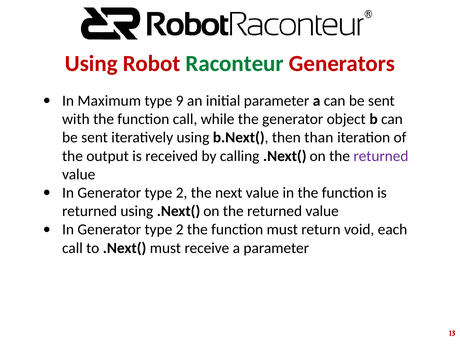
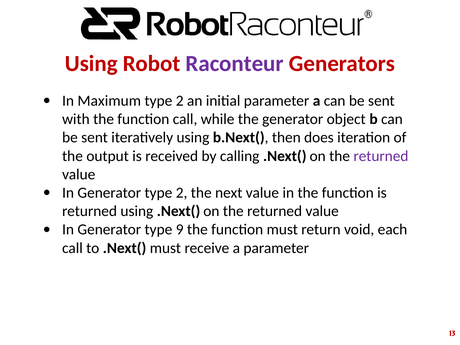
Raconteur colour: green -> purple (235, 64)
9: 9 -> 2 (180, 101)
than: than -> does (319, 138)
2: 2 -> 9 (180, 230)
